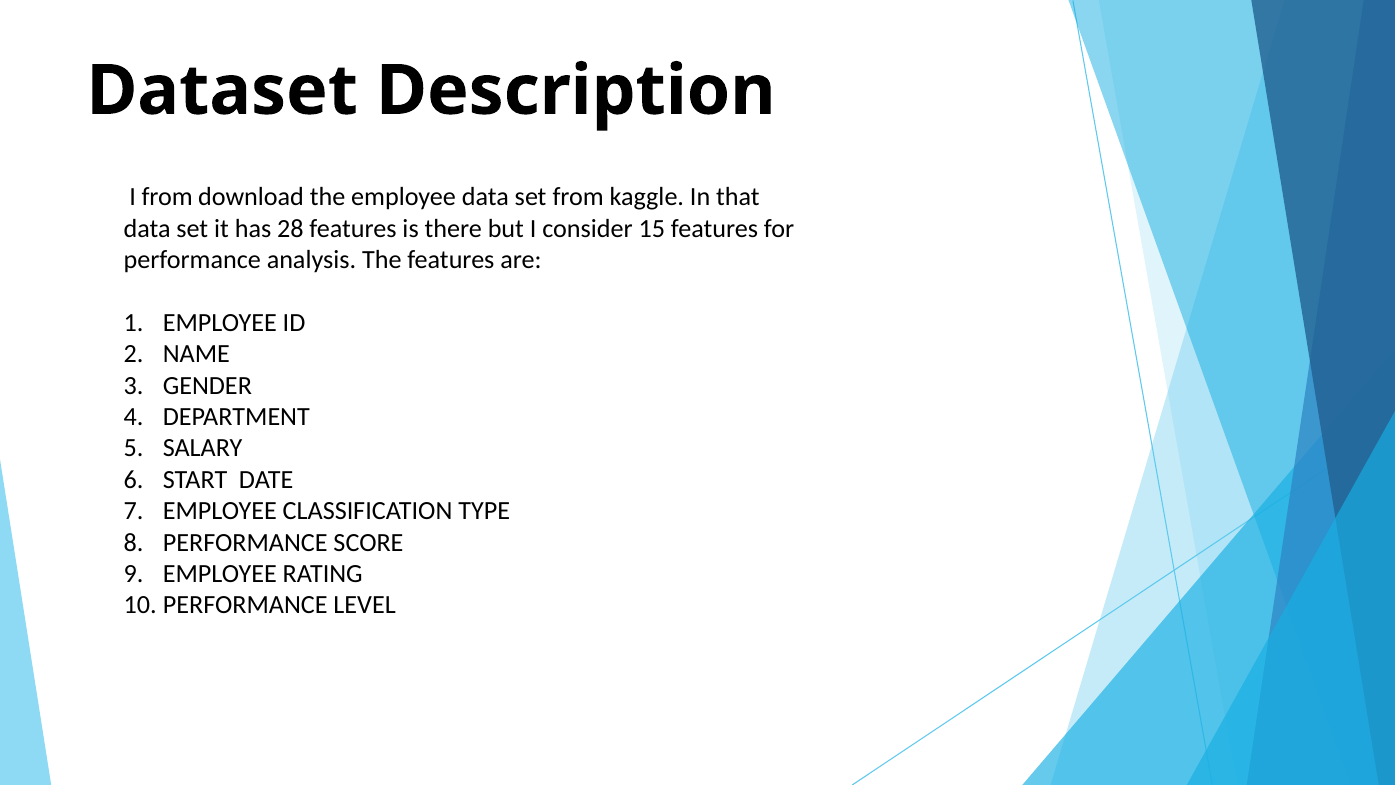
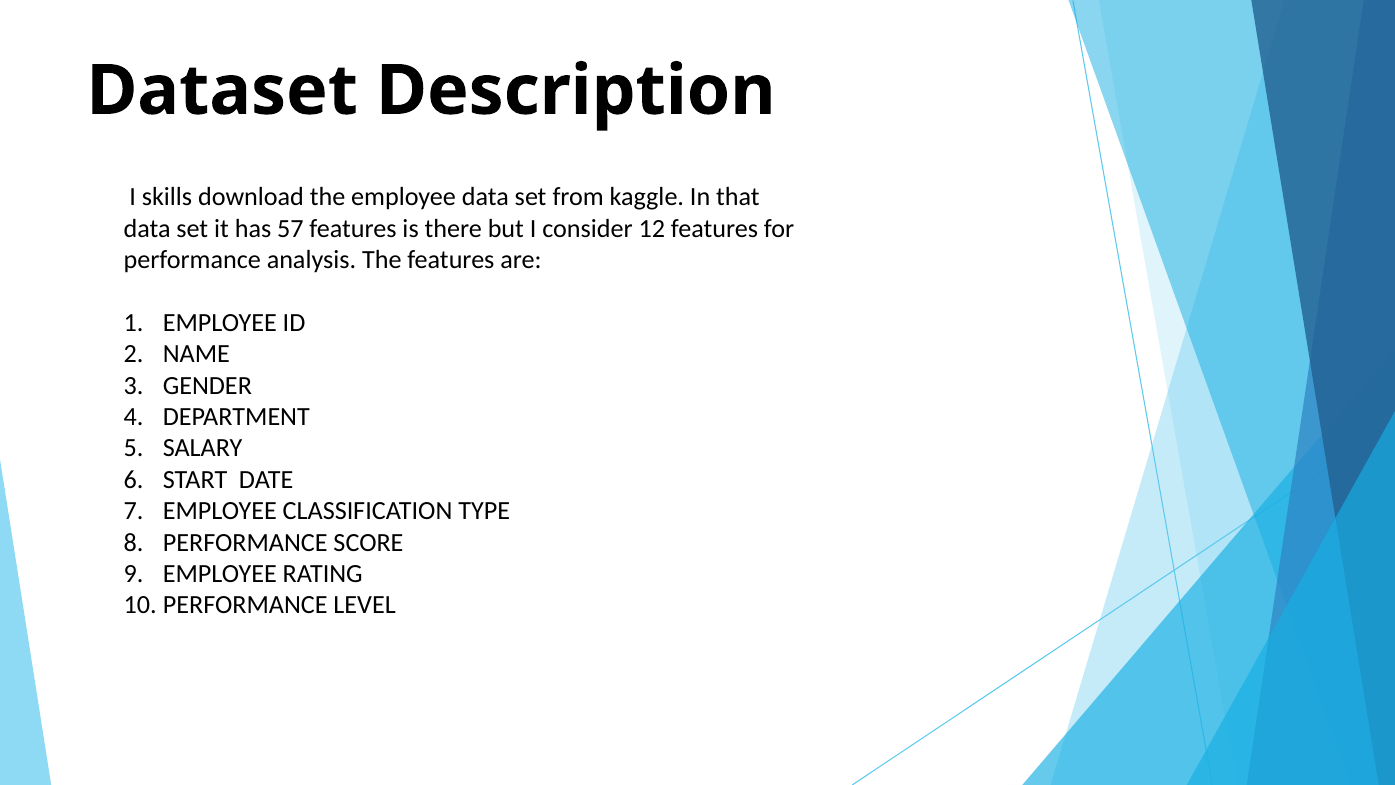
I from: from -> skills (167, 197)
28: 28 -> 57 (290, 228)
15: 15 -> 12 (652, 228)
